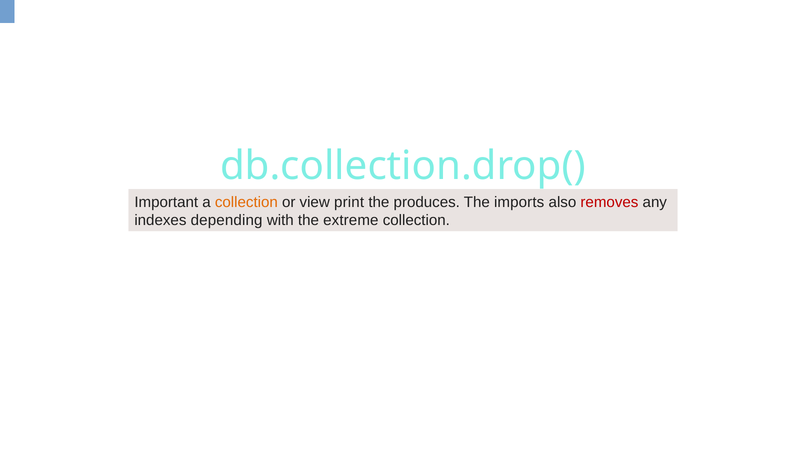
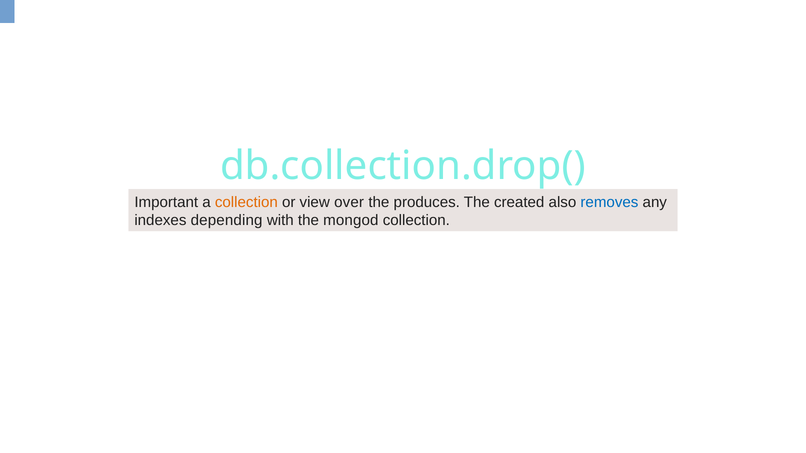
print: print -> over (349, 202)
imports: imports -> created (519, 202)
removes colour: red -> blue (609, 202)
extreme: extreme -> mongod (351, 220)
